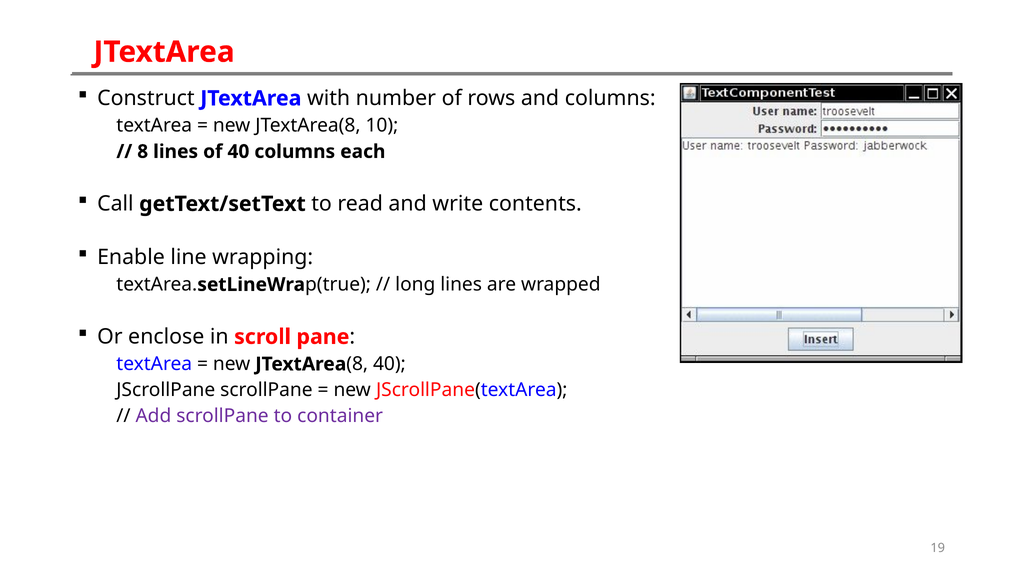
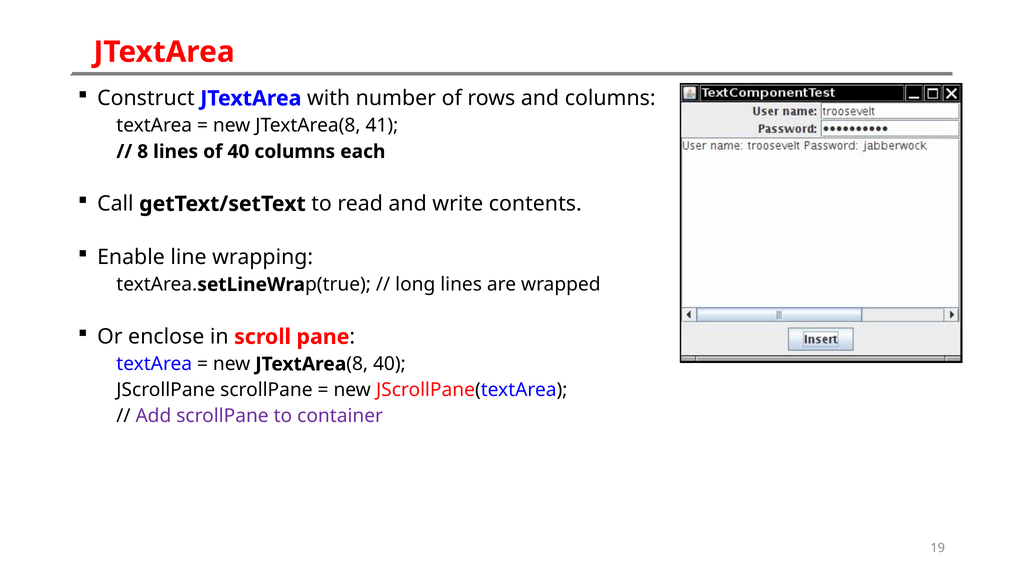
10: 10 -> 41 (382, 126)
